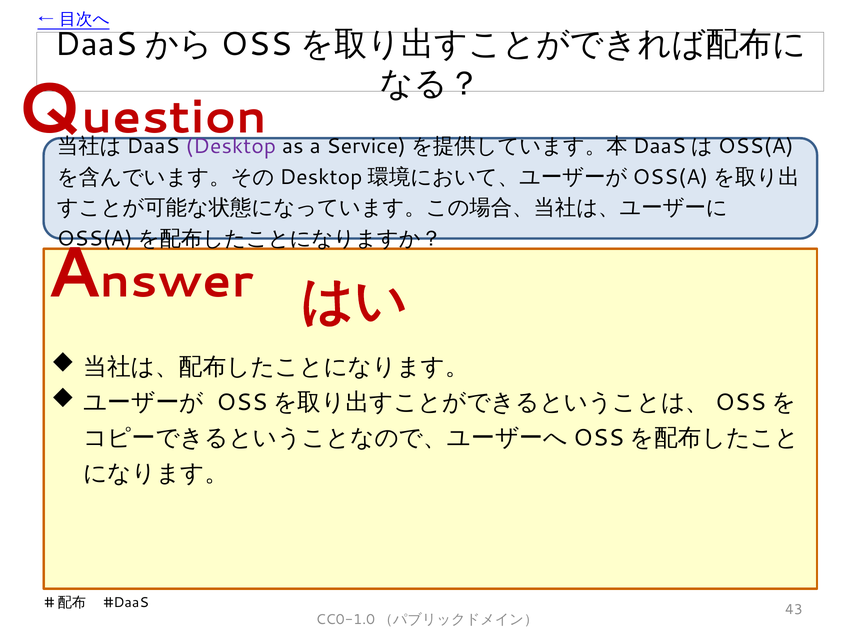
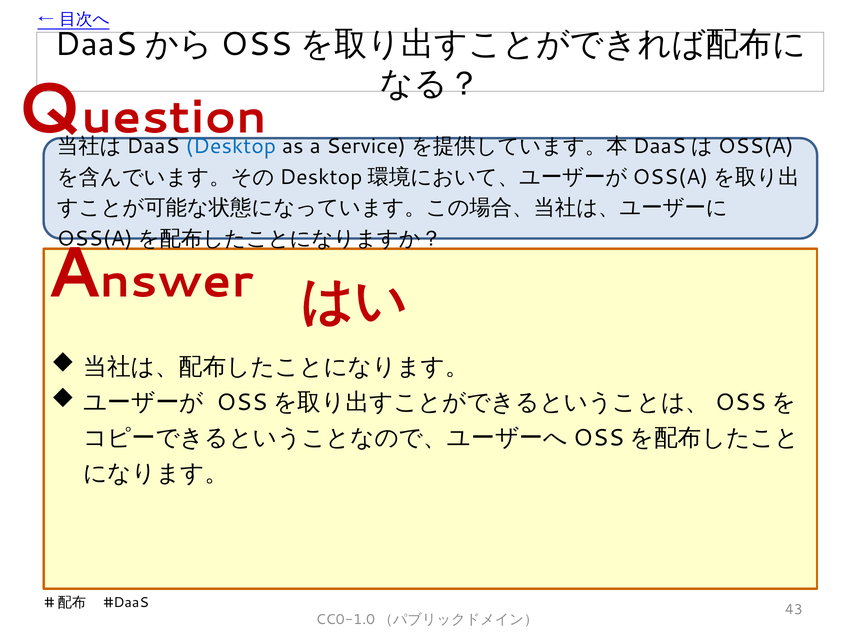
Desktop colour: purple -> blue (231, 146)
